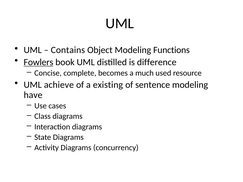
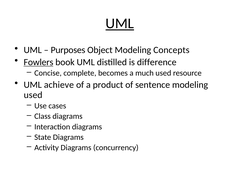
UML underline: none -> present (120, 24)
Contains: Contains -> Purposes (68, 50)
Functions: Functions -> Concepts (171, 50)
existing: existing -> product (108, 85)
have: have -> used (33, 95)
